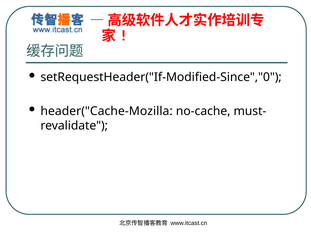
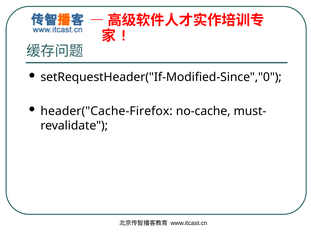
header("Cache-Mozilla: header("Cache-Mozilla -> header("Cache-Firefox (107, 111)
